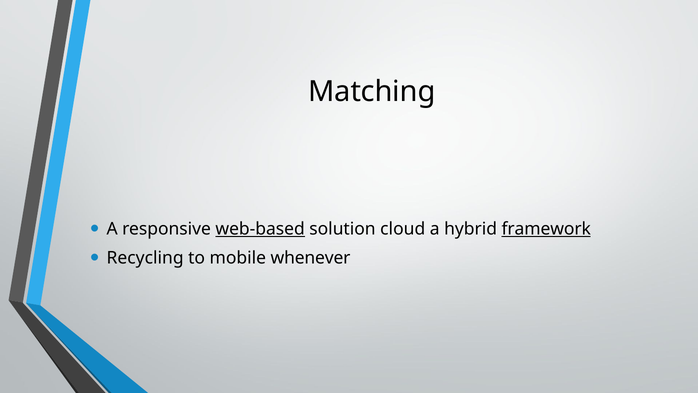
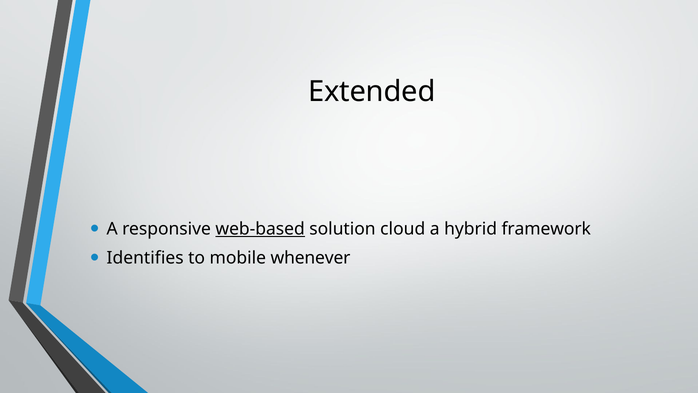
Matching: Matching -> Extended (372, 91)
framework underline: present -> none (546, 229)
Recycling: Recycling -> Identifies (145, 258)
